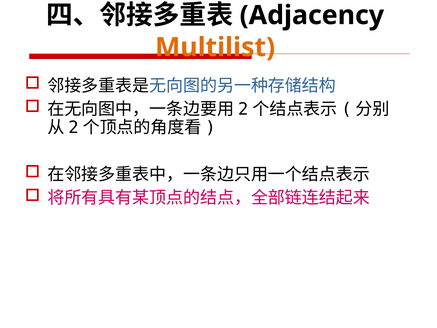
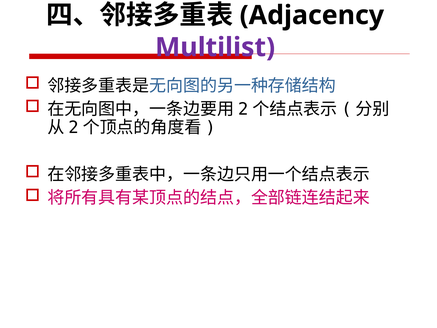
Multilist colour: orange -> purple (215, 47)
